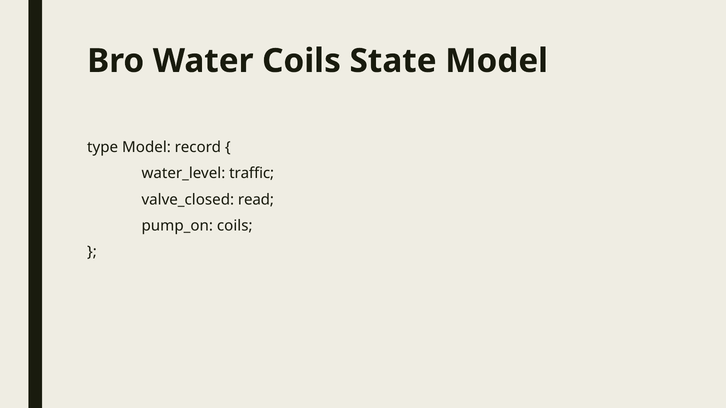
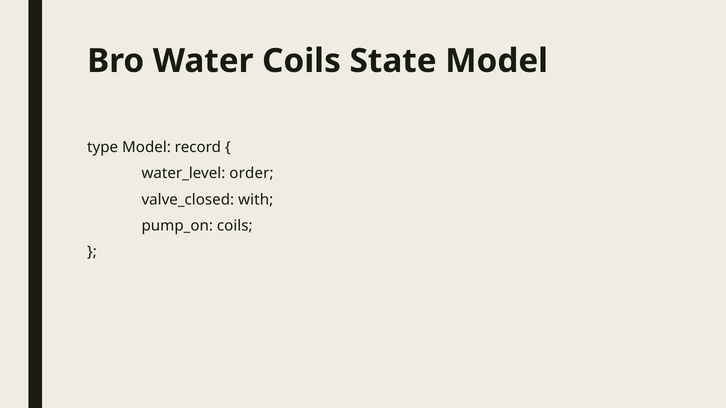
traffic: traffic -> order (251, 174)
read: read -> with (256, 200)
